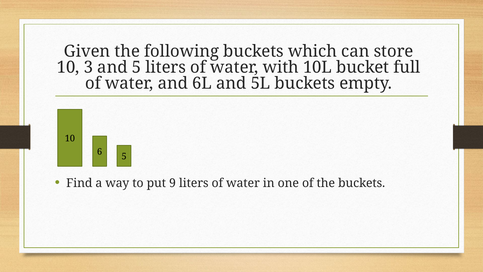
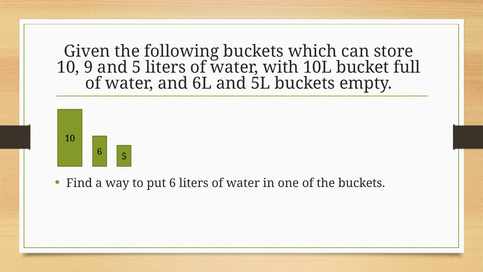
3: 3 -> 9 (88, 67)
put 9: 9 -> 6 (173, 183)
